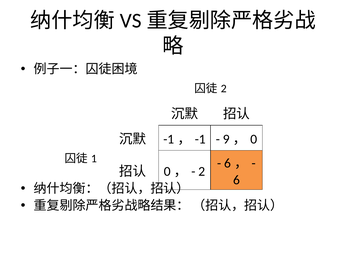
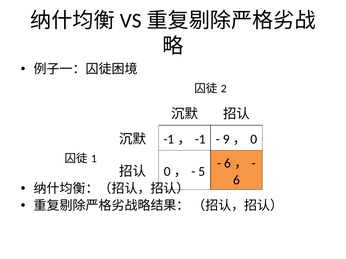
2: 2 -> 5 (202, 172)
